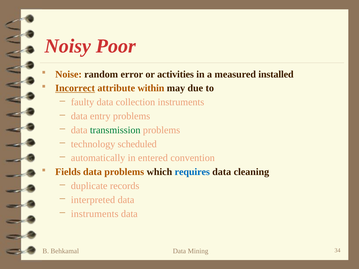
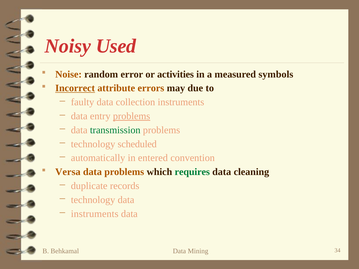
Poor: Poor -> Used (116, 46)
installed: installed -> symbols (276, 74)
within: within -> errors (151, 88)
problems underline: none -> present (132, 116)
Fields: Fields -> Versa (68, 172)
requires colour: blue -> green (192, 172)
interpreted: interpreted -> technology (93, 200)
